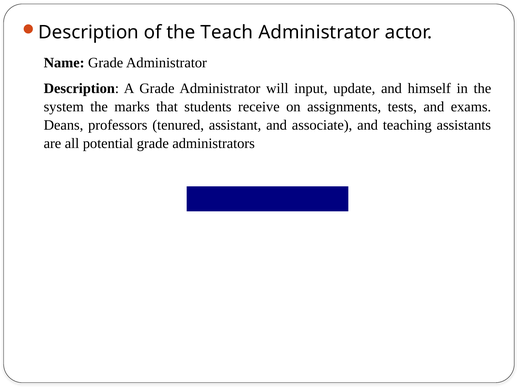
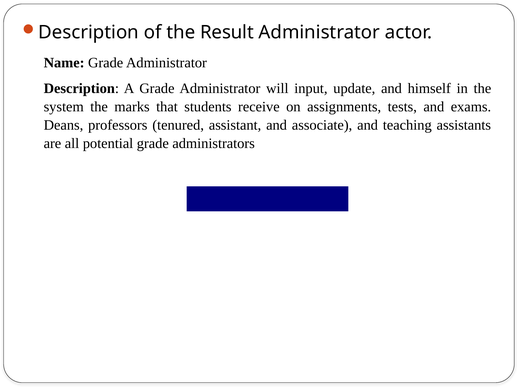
Teach: Teach -> Result (227, 32)
